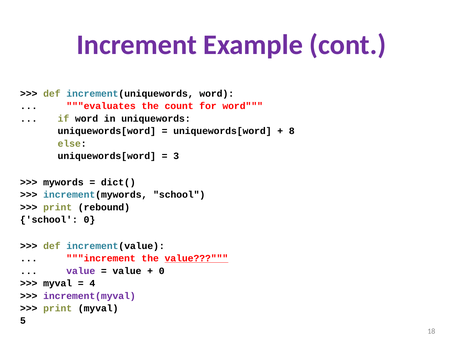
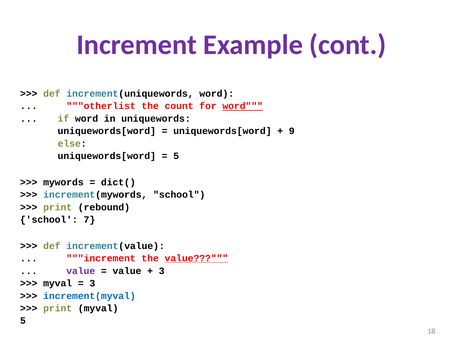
evaluates: evaluates -> otherlist (101, 106)
word underline: none -> present (243, 106)
8: 8 -> 9 (292, 131)
3: 3 -> 5 (176, 156)
school 0: 0 -> 7 (89, 220)
0: 0 -> 3 (162, 271)
4: 4 -> 3 (92, 284)
increment(myval colour: purple -> blue (89, 296)
